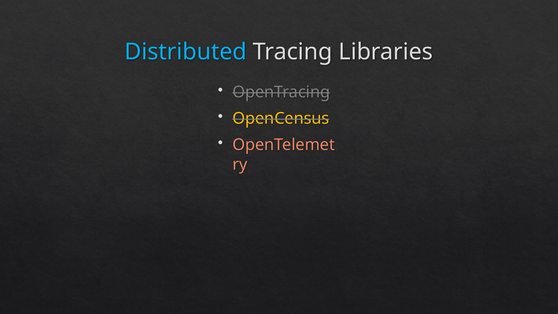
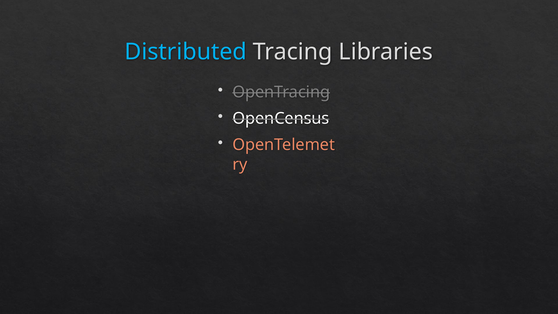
OpenCensus colour: yellow -> white (281, 118)
